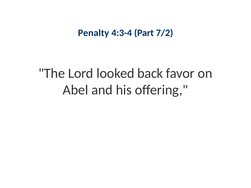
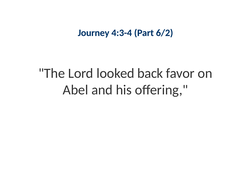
Penalty: Penalty -> Journey (94, 33)
7/2: 7/2 -> 6/2 (165, 33)
